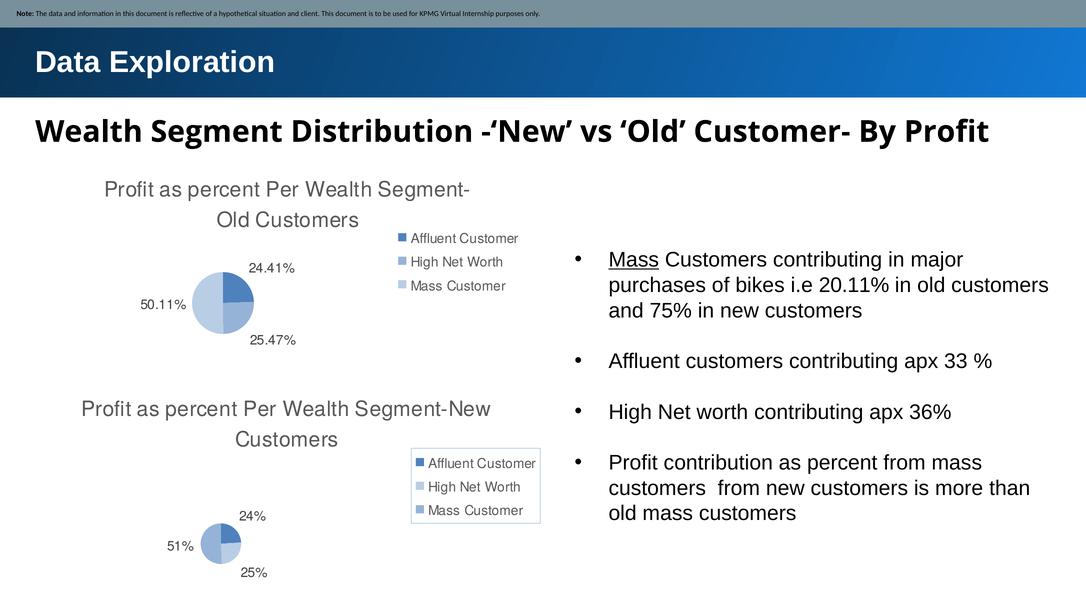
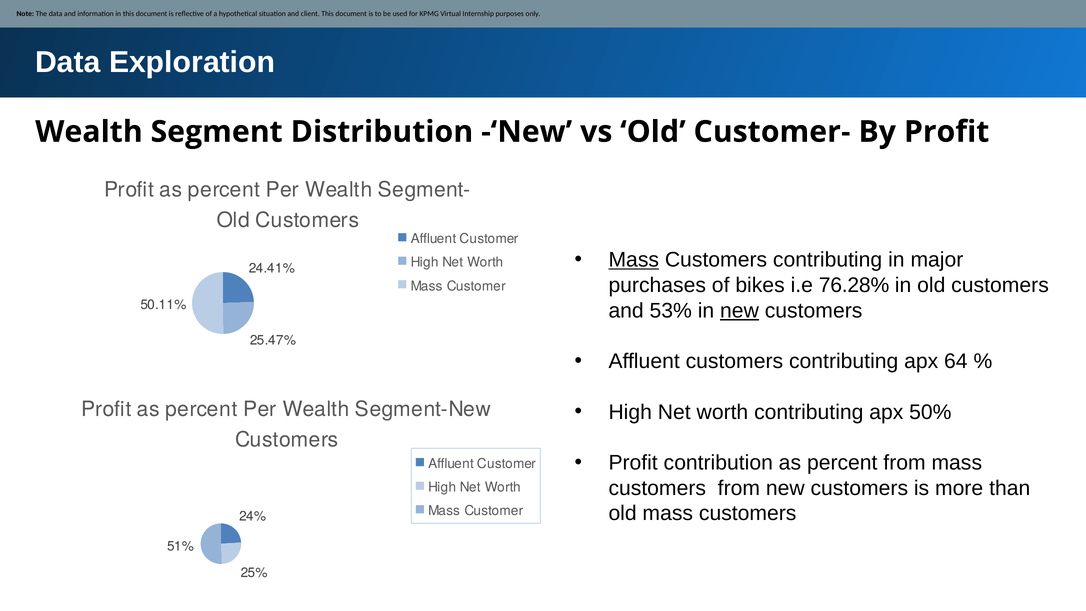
20.11%: 20.11% -> 76.28% (854, 285)
75%: 75% -> 53% (671, 311)
new underline: none -> present (739, 311)
33: 33 -> 64 (956, 361)
36%: 36% -> 50% (930, 412)
